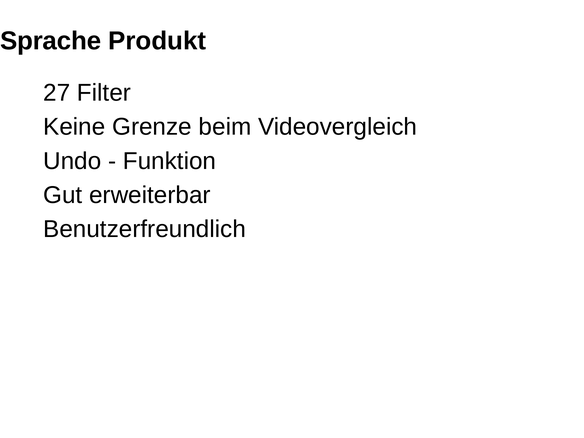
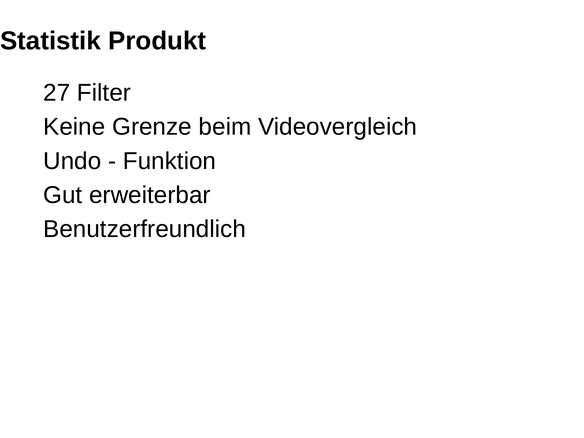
Sprache: Sprache -> Statistik (50, 41)
